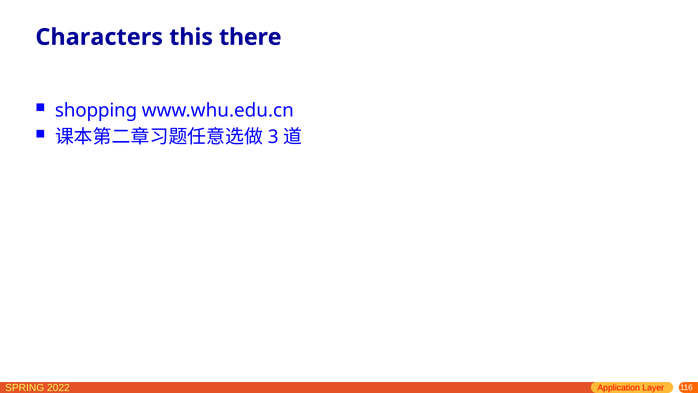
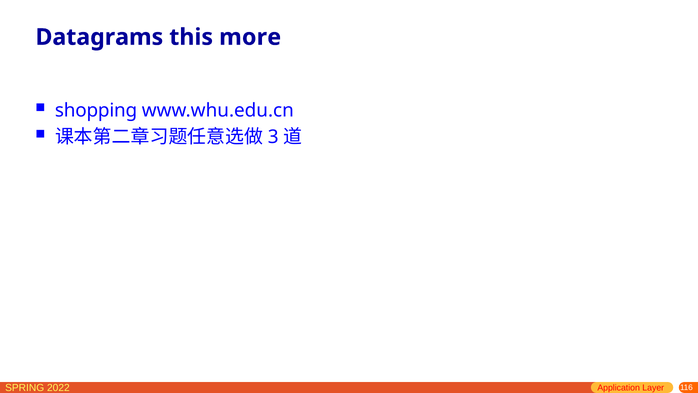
Characters: Characters -> Datagrams (99, 37)
there: there -> more (250, 37)
